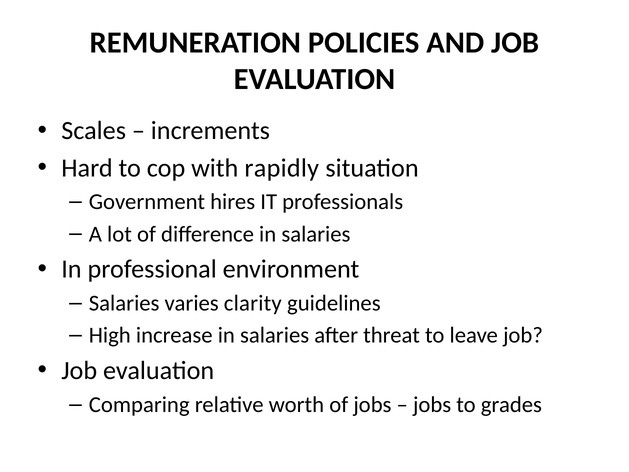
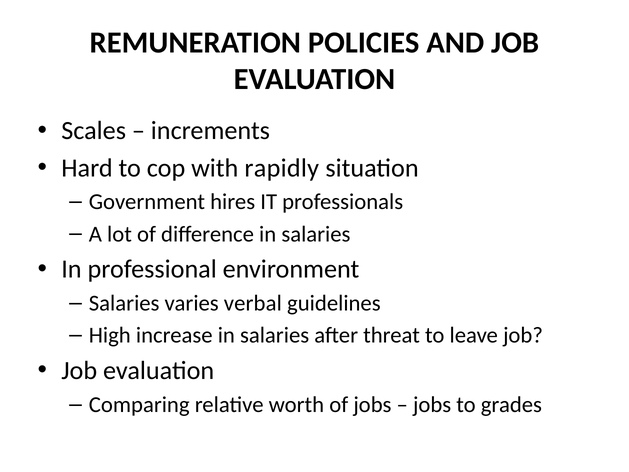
clarity: clarity -> verbal (253, 303)
